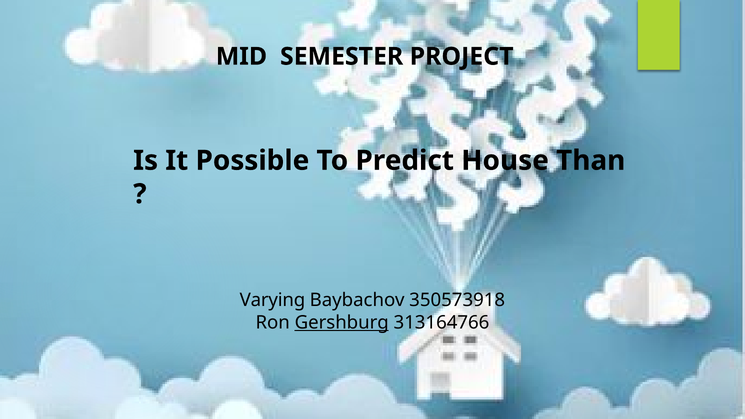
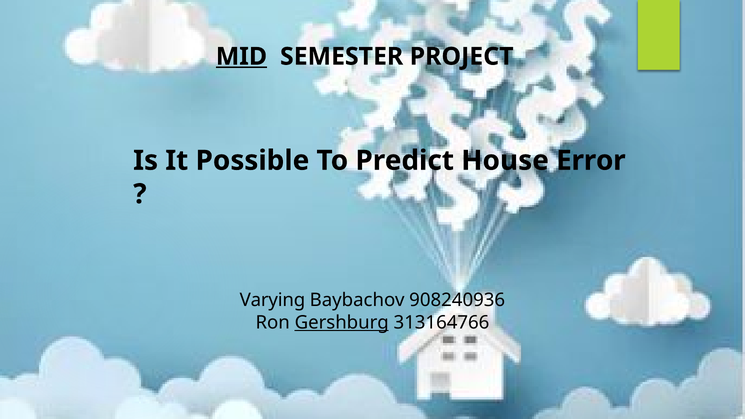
MID underline: none -> present (241, 57)
Than: Than -> Error (591, 161)
350573918: 350573918 -> 908240936 (457, 300)
